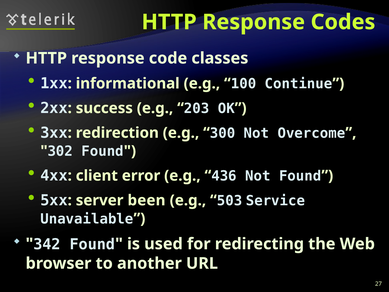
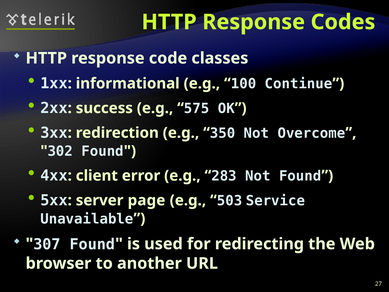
203: 203 -> 575 (197, 108)
300: 300 -> 350 (223, 133)
436: 436 -> 283 (224, 176)
been: been -> page (147, 200)
342: 342 -> 307 (47, 244)
